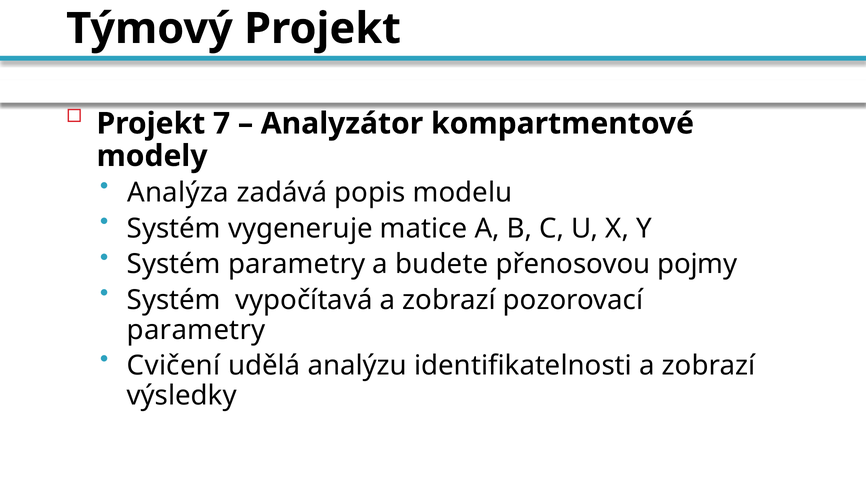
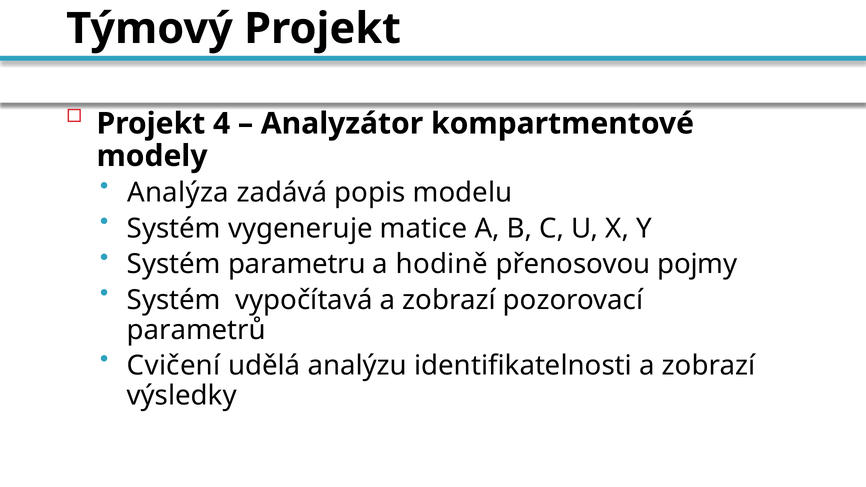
7: 7 -> 4 (222, 124)
Systém parametry: parametry -> parametru (297, 264)
budete: budete -> hodině (442, 264)
parametry: parametry -> parametrů (196, 330)
